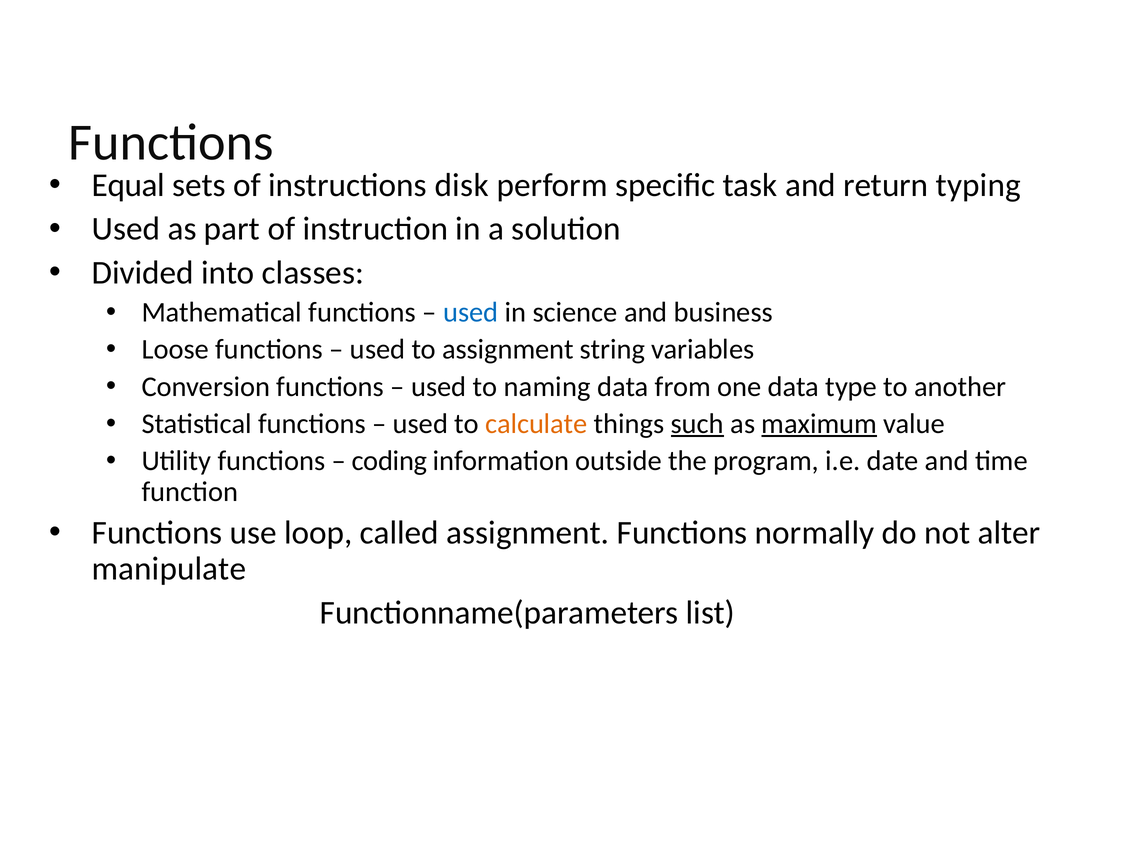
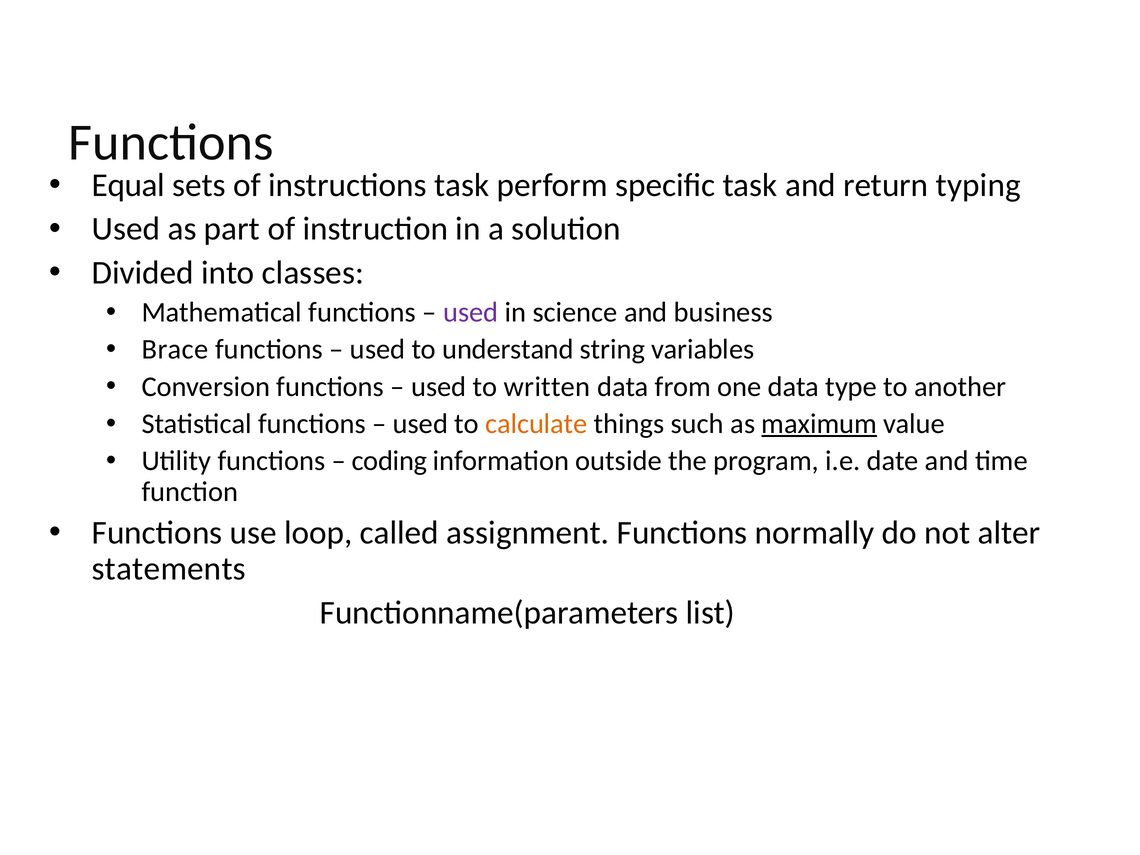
instructions disk: disk -> task (462, 185)
used colour: blue -> purple (471, 312)
Loose: Loose -> Brace (175, 350)
to assignment: assignment -> understand (508, 350)
naming: naming -> written (547, 387)
such underline: present -> none (697, 424)
manipulate: manipulate -> statements (169, 569)
